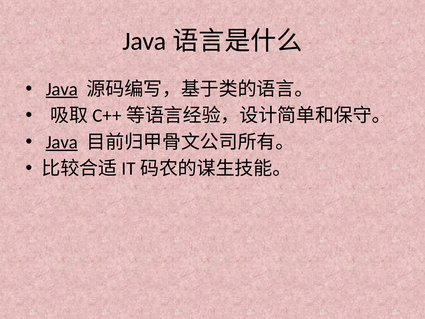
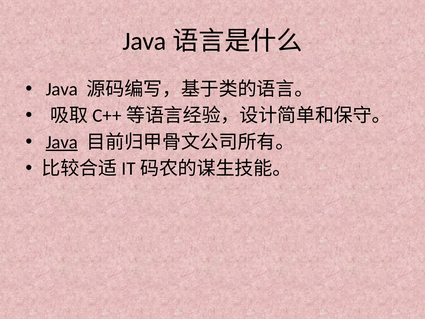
Java underline: present -> none (62, 89)
